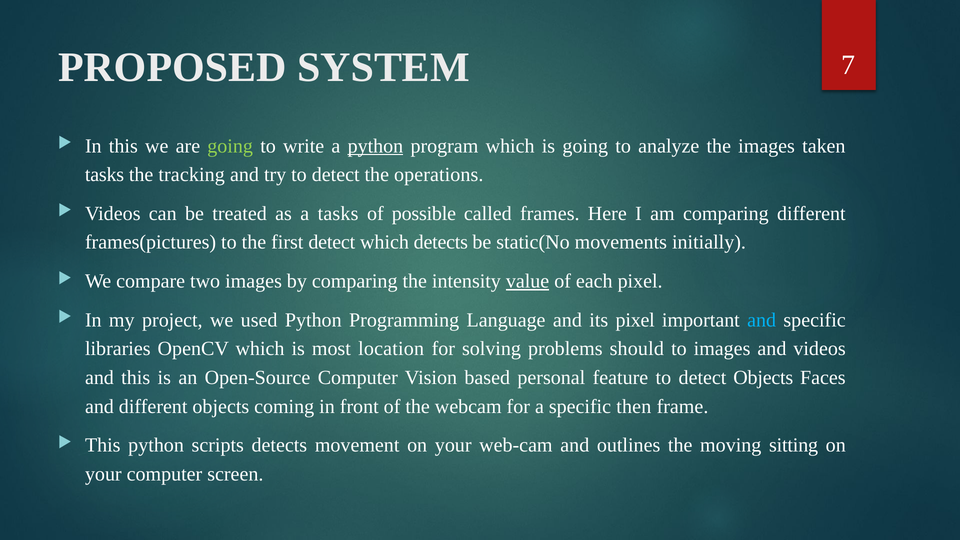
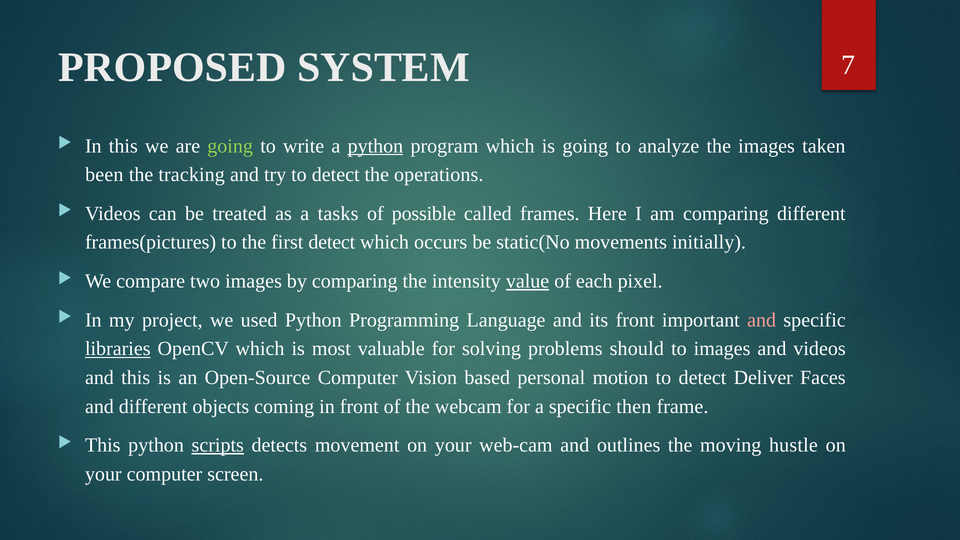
tasks: tasks -> been (104, 175)
which detects: detects -> occurs (441, 242)
its pixel: pixel -> front (635, 320)
and colour: light blue -> pink (762, 320)
libraries underline: none -> present (118, 349)
location: location -> valuable (391, 349)
feature: feature -> motion (621, 378)
detect Objects: Objects -> Deliver (763, 378)
scripts underline: none -> present (218, 445)
sitting: sitting -> hustle (793, 445)
